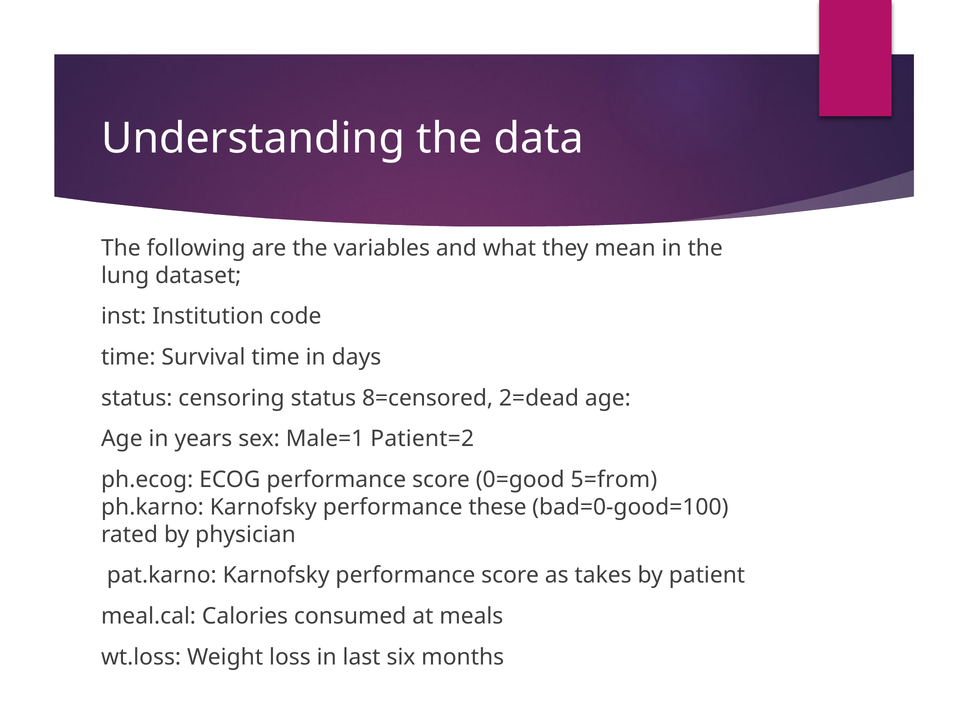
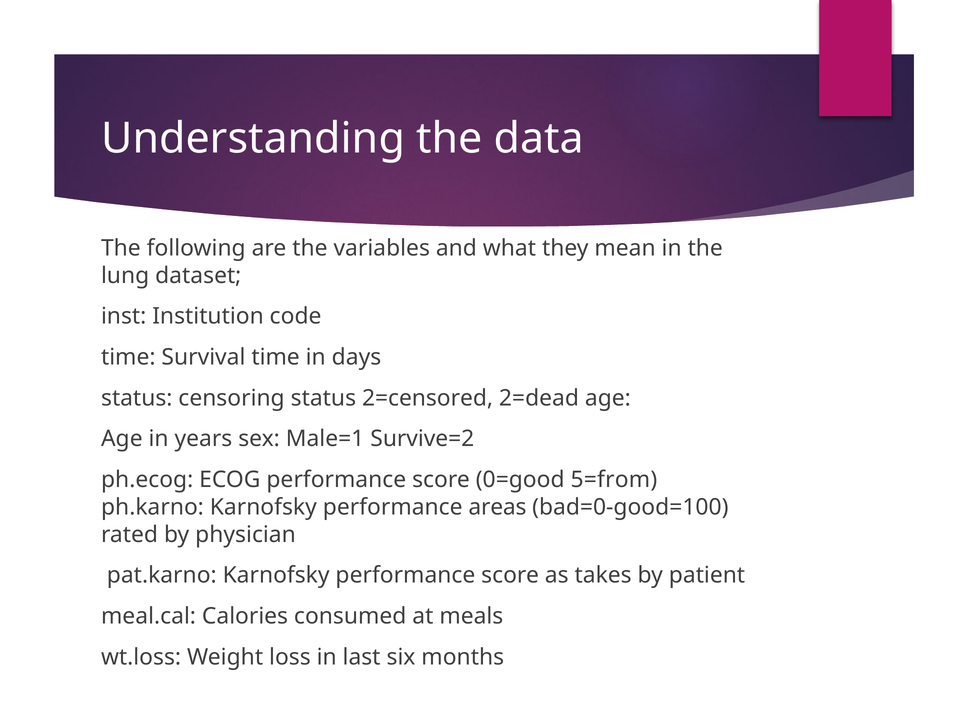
8=censored: 8=censored -> 2=censored (428, 398)
Patient=2: Patient=2 -> Survive=2 (422, 439)
these: these -> areas (497, 507)
